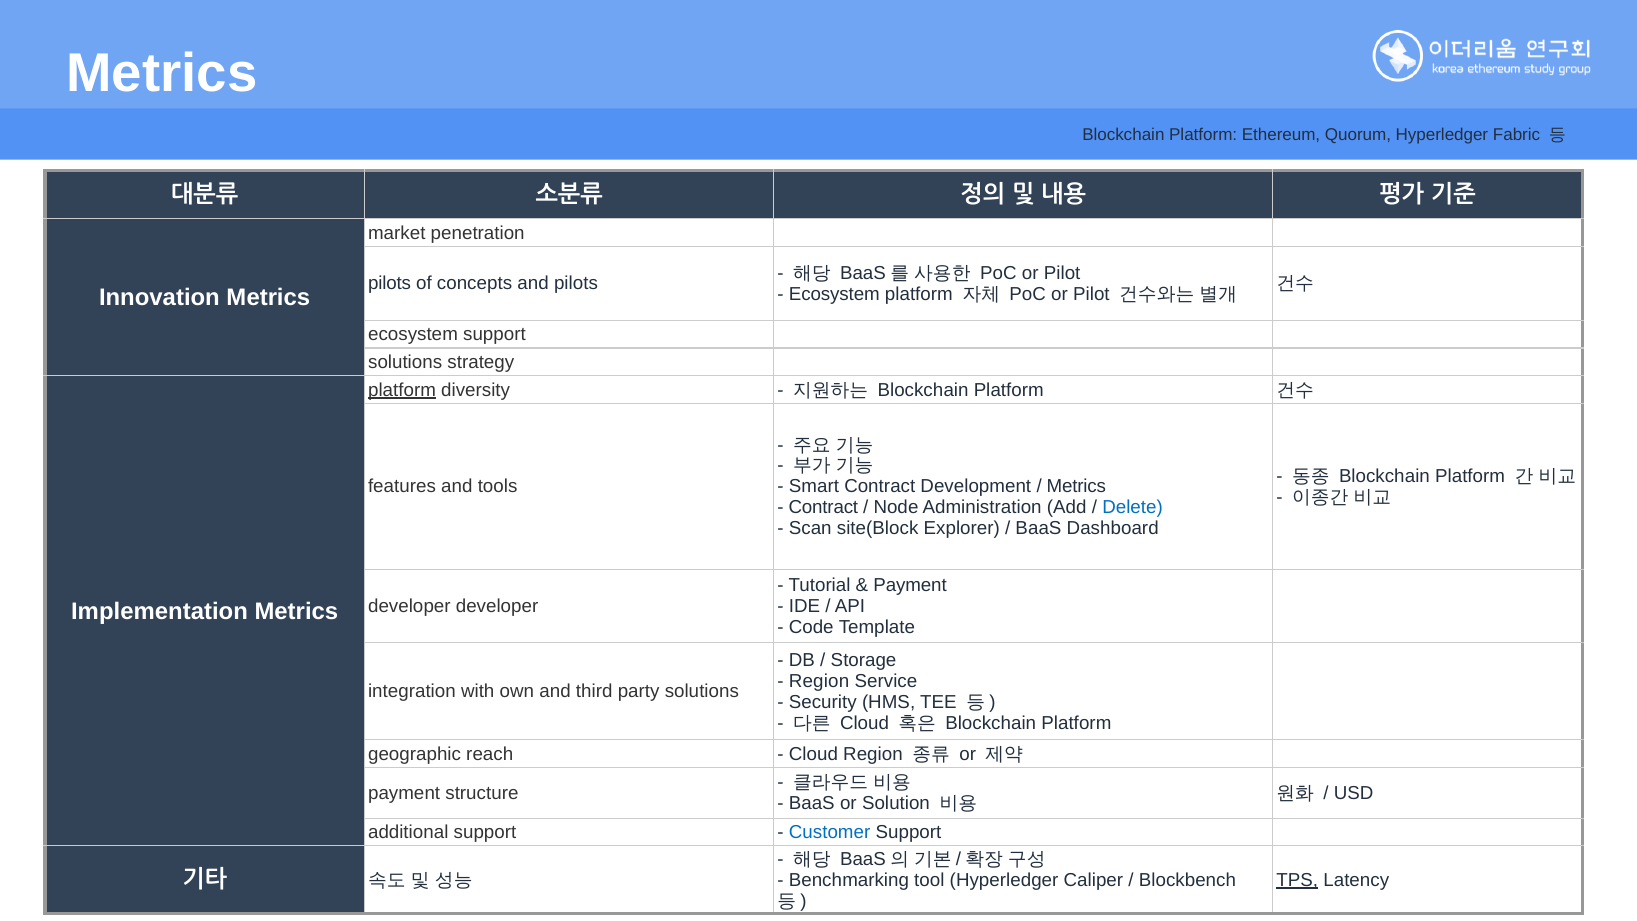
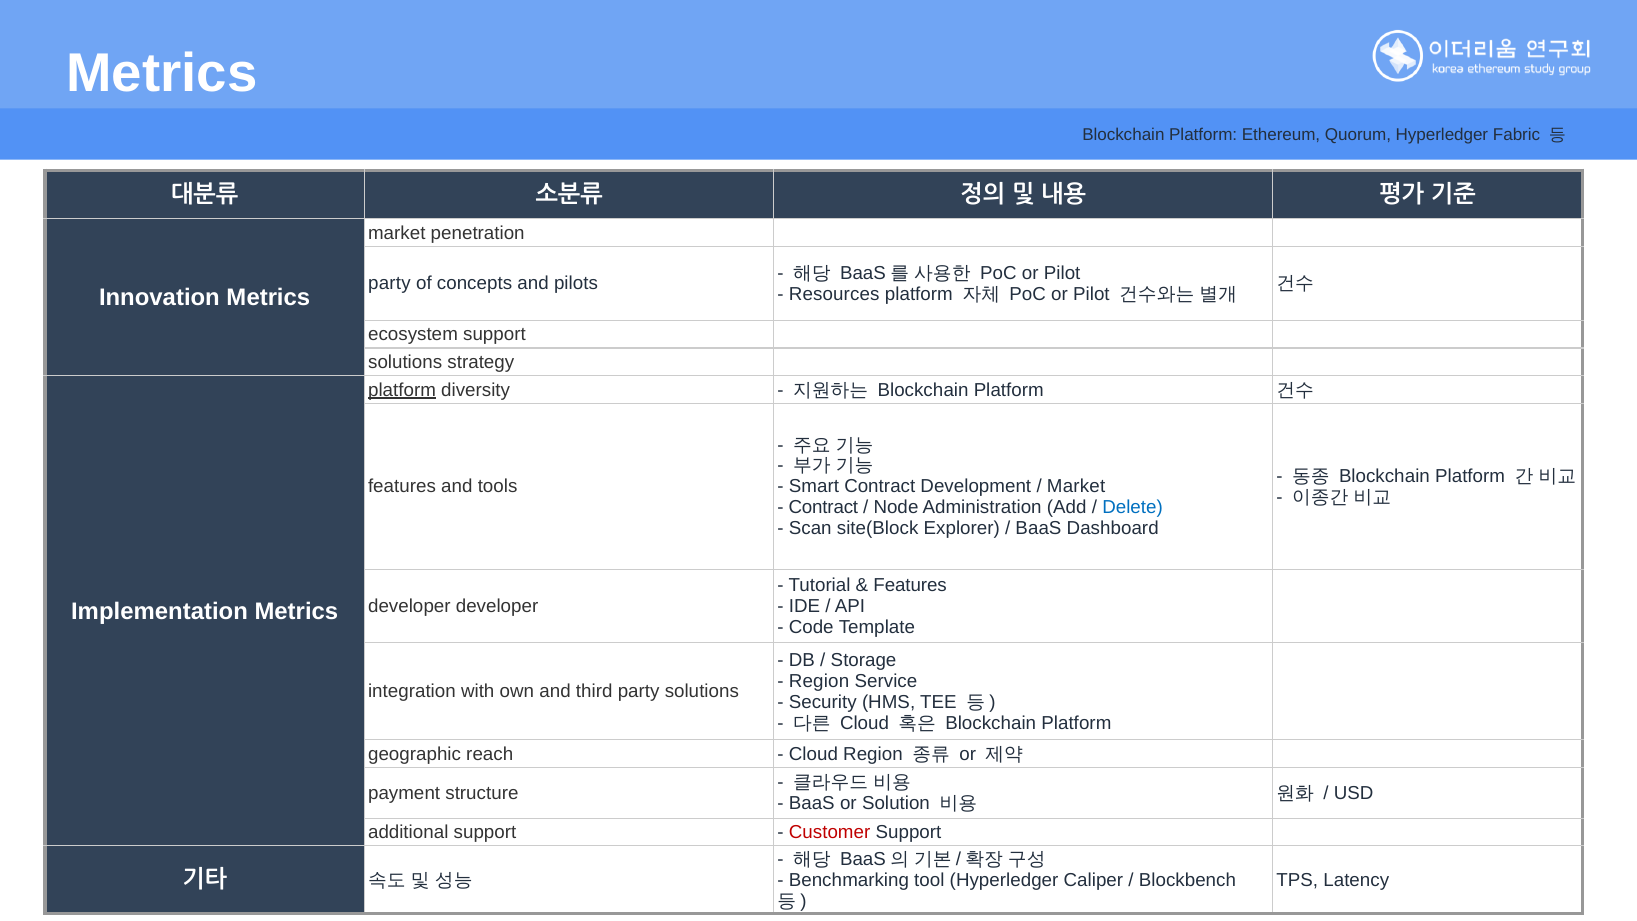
pilots: pilots -> party (389, 284)
Ecosystem: Ecosystem -> Resources (834, 294)
Metrics: Metrics -> Market (1076, 487)
Payment: Payment -> Features (910, 585)
Customer colour: blue -> red (830, 832)
TPS underline: present -> none (1297, 880)
